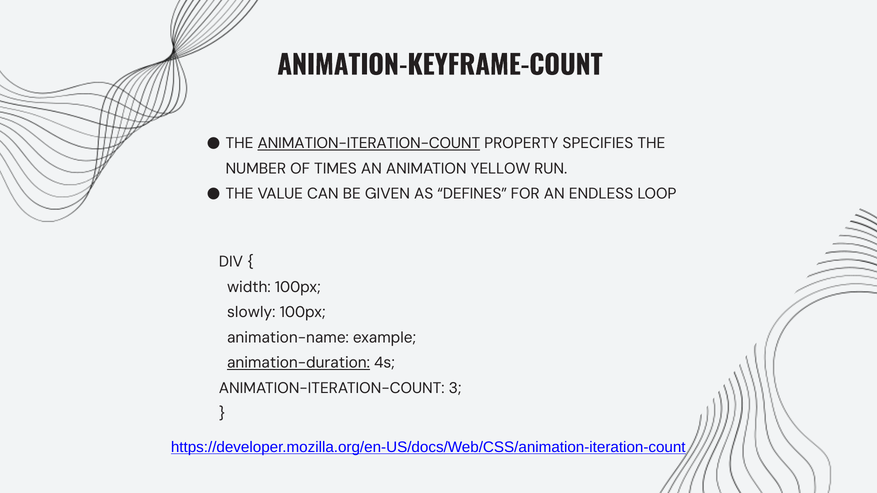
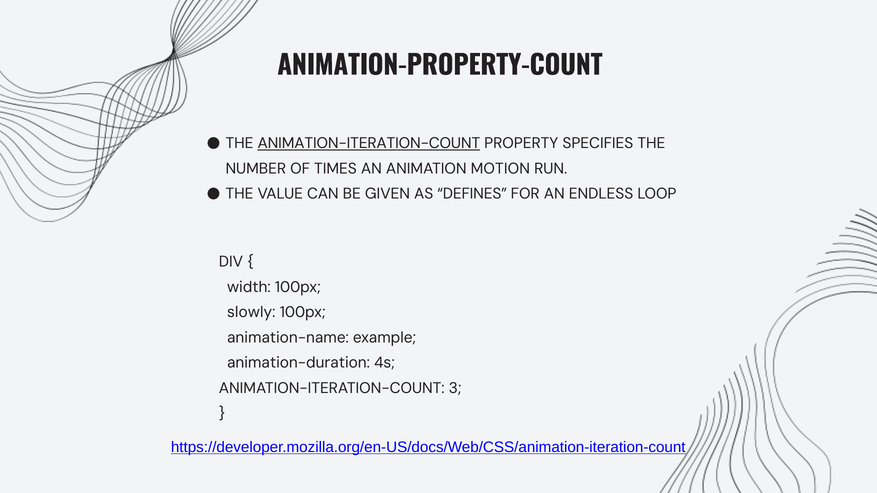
ANIMATION-KEYFRAME-COUNT: ANIMATION-KEYFRAME-COUNT -> ANIMATION-PROPERTY-COUNT (440, 66)
YELLOW: YELLOW -> MOTION (500, 169)
animation-duration underline: present -> none (298, 363)
